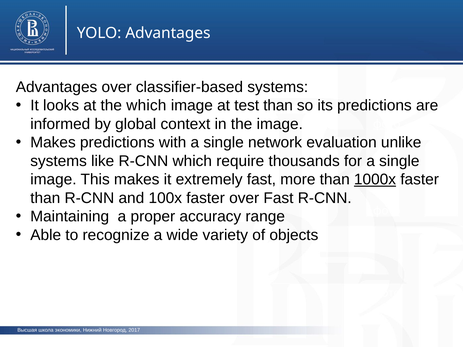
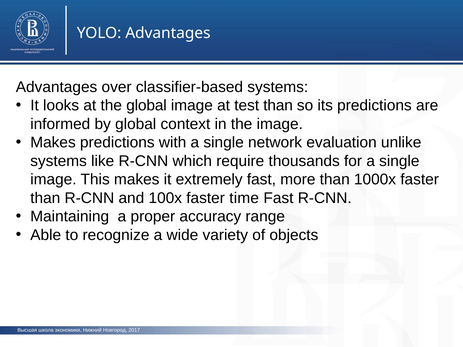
the which: which -> global (146, 106)
1000x underline: present -> none (375, 180)
faster over: over -> time (244, 198)
